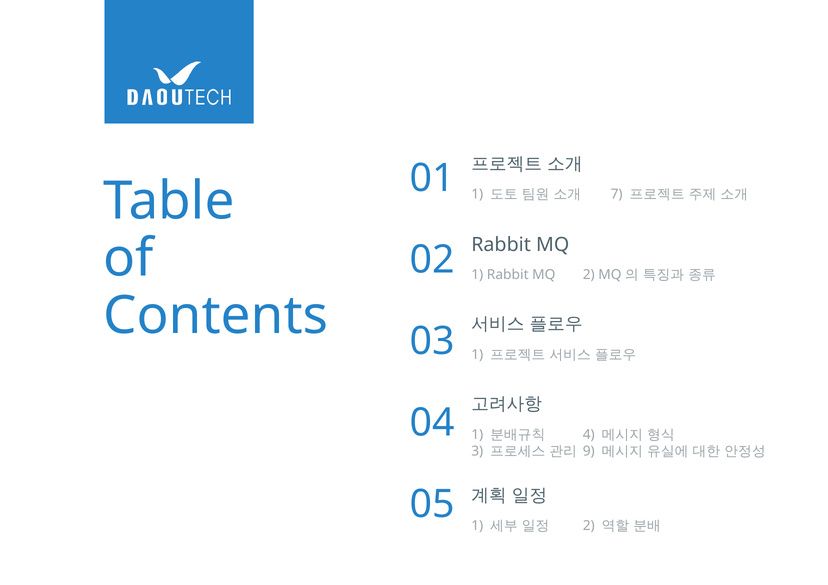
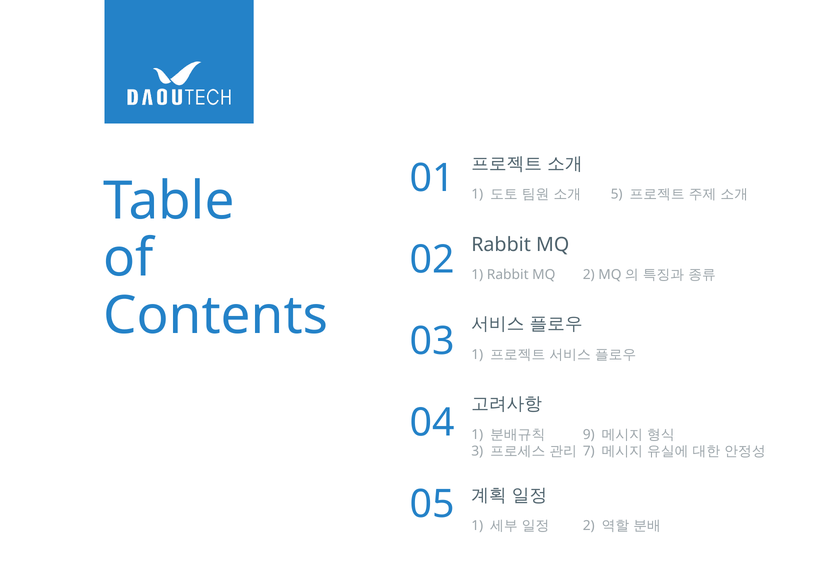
7: 7 -> 5 (617, 195)
4: 4 -> 9 (589, 435)
9: 9 -> 7 (589, 452)
